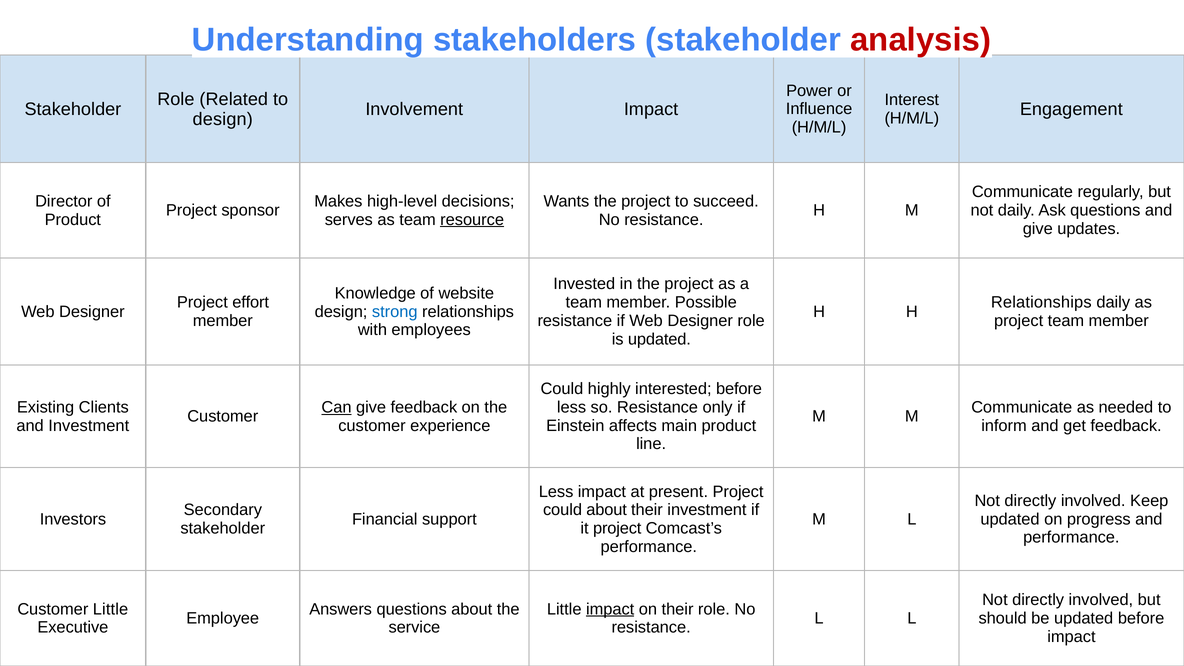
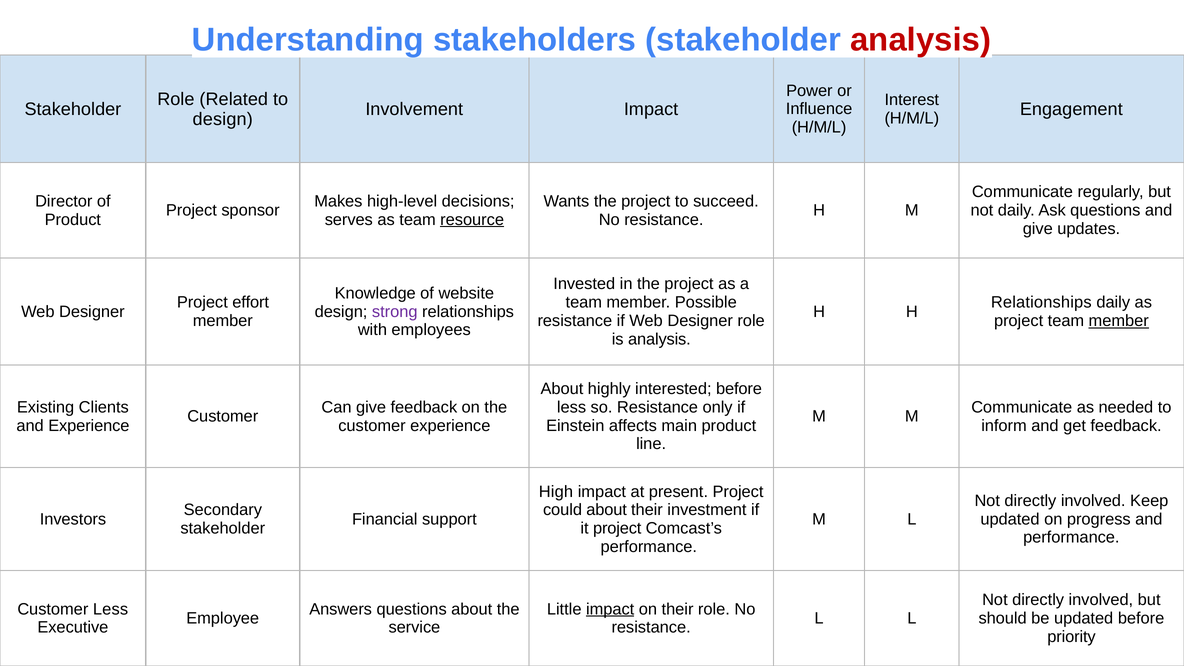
strong colour: blue -> purple (395, 312)
member underline: none -> present (1119, 321)
is updated: updated -> analysis (659, 339)
Could: Could -> About (562, 389)
Can underline: present -> none (337, 407)
and Investment: Investment -> Experience (89, 426)
Less: Less -> High (556, 492)
Customer Little: Little -> Less (111, 609)
impact: impact -> priority (1072, 637)
